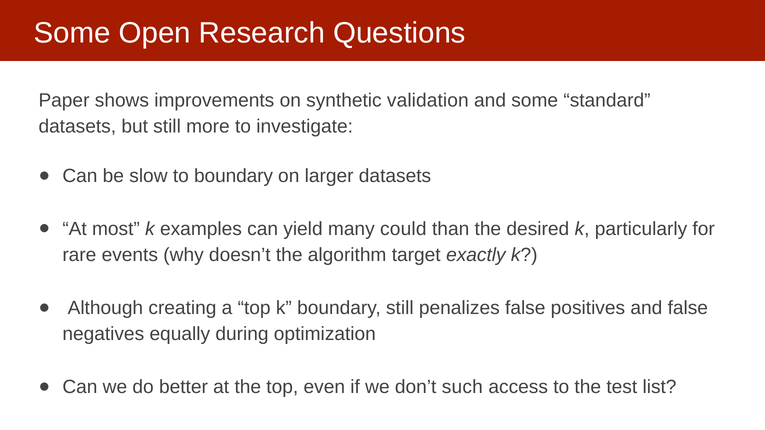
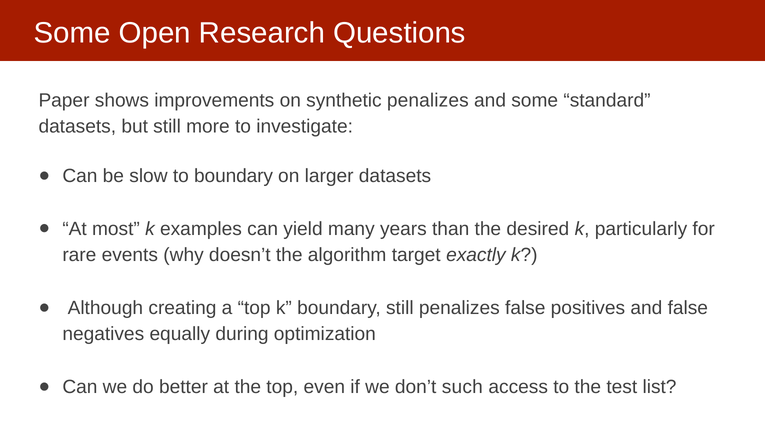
synthetic validation: validation -> penalizes (428, 100)
could: could -> years (403, 229)
